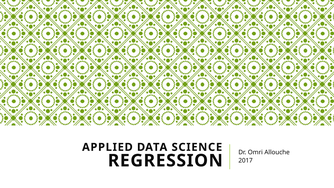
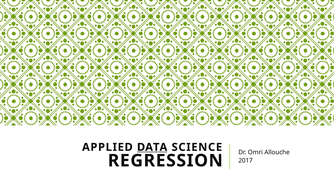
DATA underline: none -> present (152, 147)
